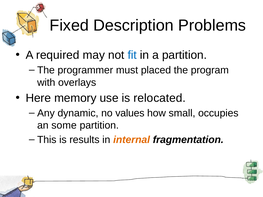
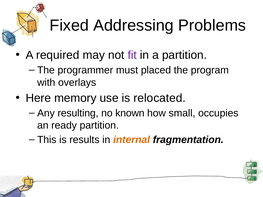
Description: Description -> Addressing (134, 25)
fit colour: blue -> purple (132, 55)
dynamic: dynamic -> resulting (78, 113)
values: values -> known (130, 113)
some: some -> ready (64, 126)
